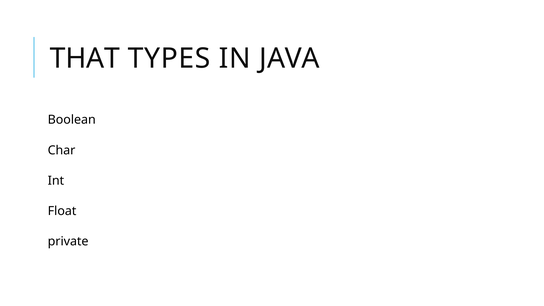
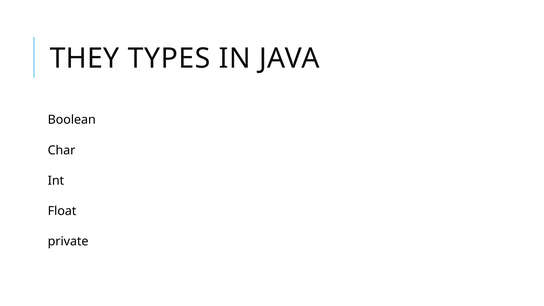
THAT: THAT -> THEY (85, 58)
